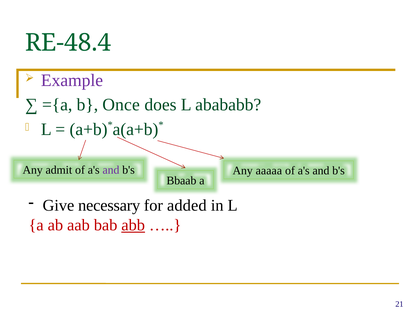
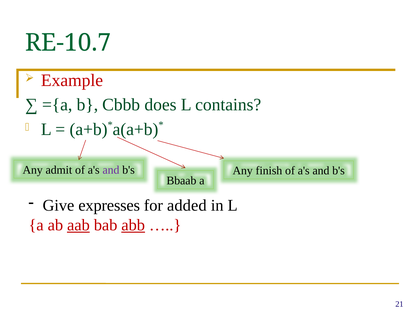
RE-48.4: RE-48.4 -> RE-10.7 (68, 43)
Example colour: purple -> red (72, 80)
Once: Once -> Cbbb (121, 105)
abababb: abababb -> contains (228, 105)
aaaaa: aaaaa -> finish (269, 171)
necessary: necessary -> expresses (109, 205)
aab underline: none -> present (78, 225)
